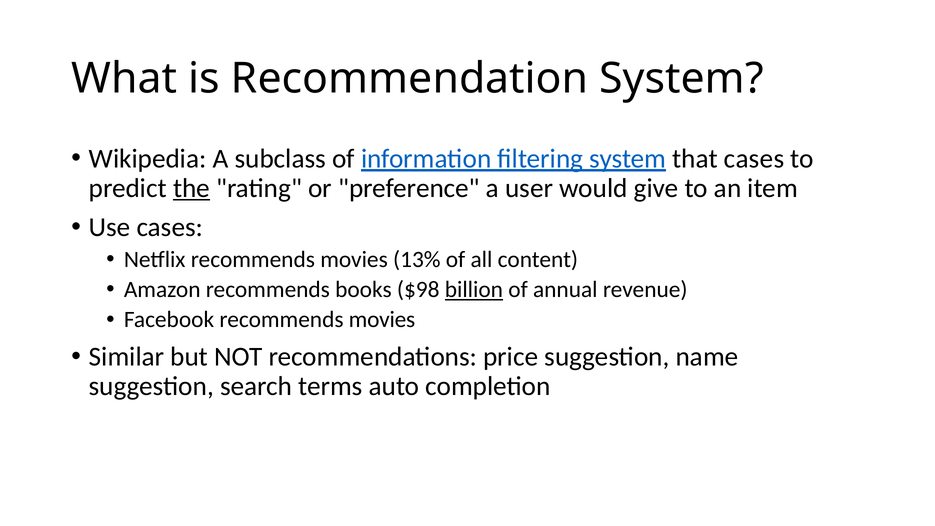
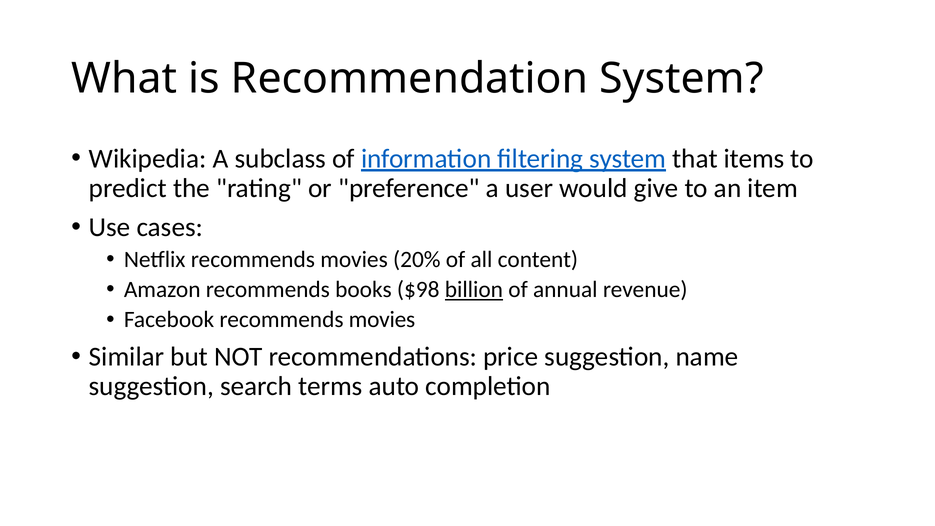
that cases: cases -> items (754, 158)
the underline: present -> none (192, 188)
13%: 13% -> 20% (417, 260)
